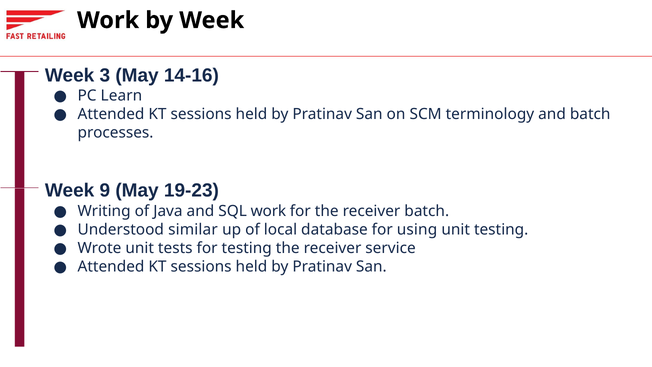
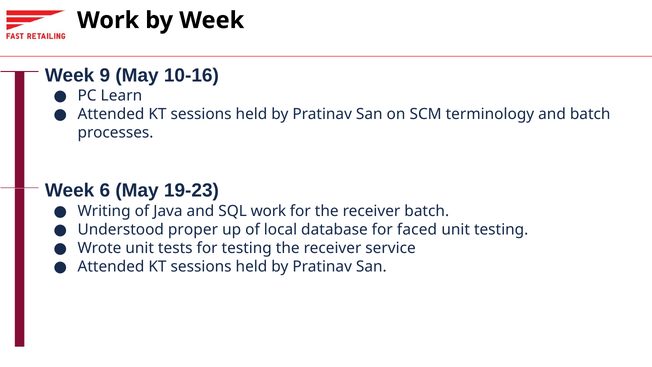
3: 3 -> 9 (105, 75)
14-16: 14-16 -> 10-16 (191, 75)
9: 9 -> 6 (105, 191)
similar: similar -> proper (193, 229)
using: using -> faced (417, 229)
